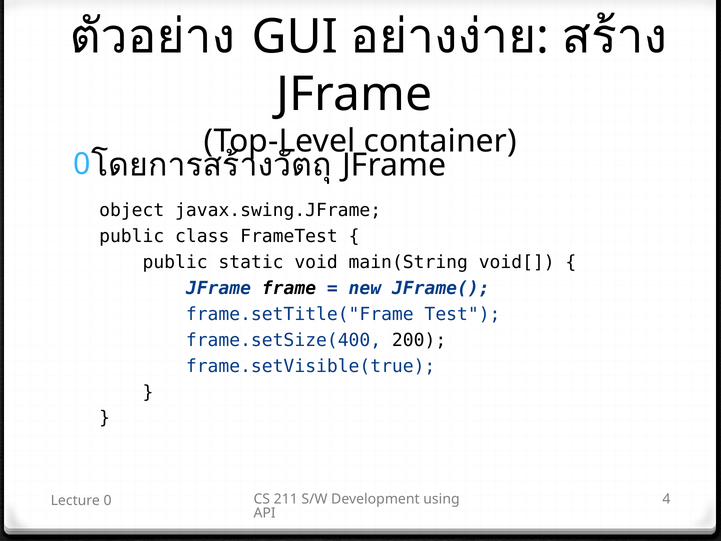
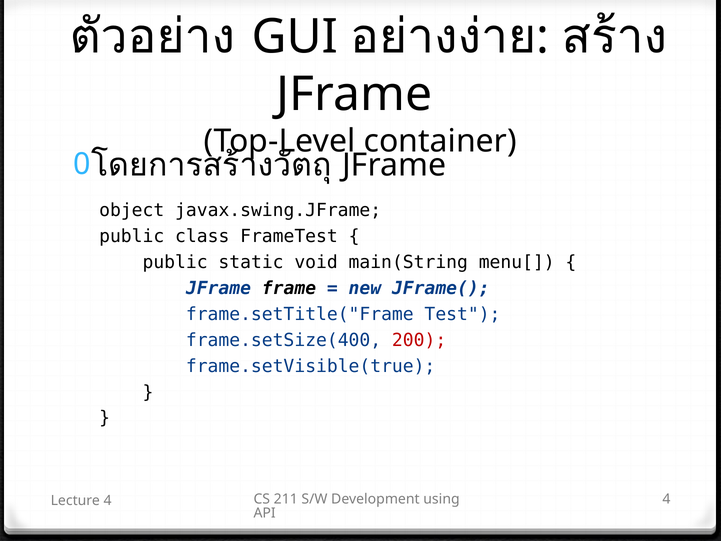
void[: void[ -> menu[ (517, 262)
200 colour: black -> red (419, 340)
Lecture 0: 0 -> 4 (108, 500)
